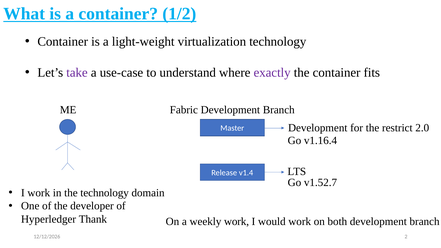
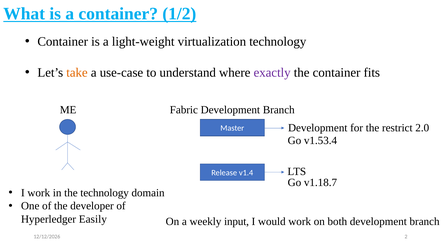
take colour: purple -> orange (77, 73)
v1.16.4: v1.16.4 -> v1.53.4 (321, 141)
v1.52.7: v1.52.7 -> v1.18.7 (321, 183)
Thank: Thank -> Easily (93, 219)
weekly work: work -> input (237, 222)
